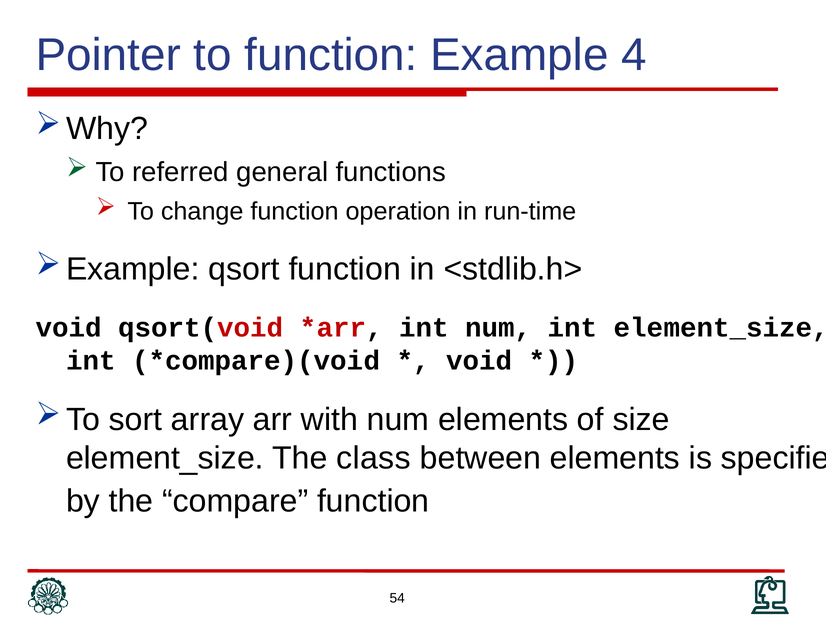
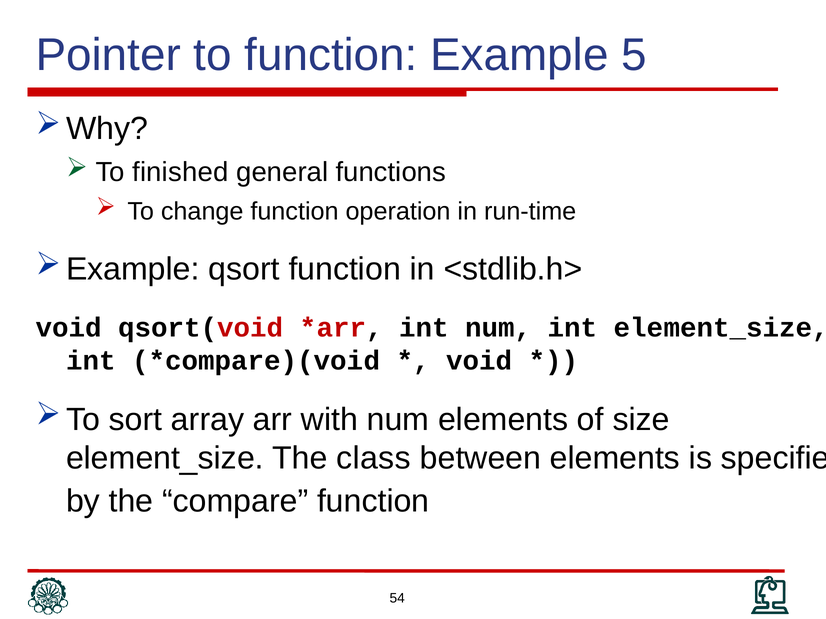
4: 4 -> 5 (634, 55)
referred: referred -> finished (180, 173)
